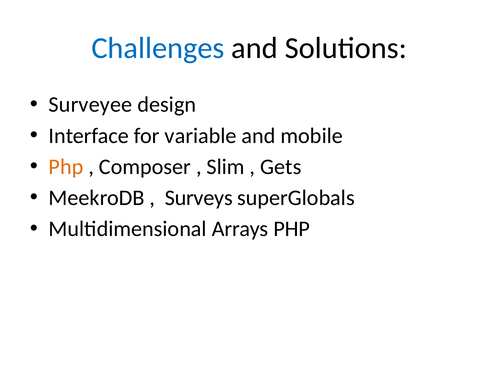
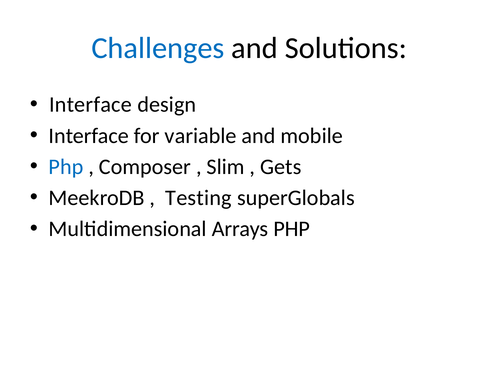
Surveyee: Surveyee -> Interface (90, 105)
Php colour: orange -> blue (66, 167)
Surveys: Surveys -> Testing (199, 198)
